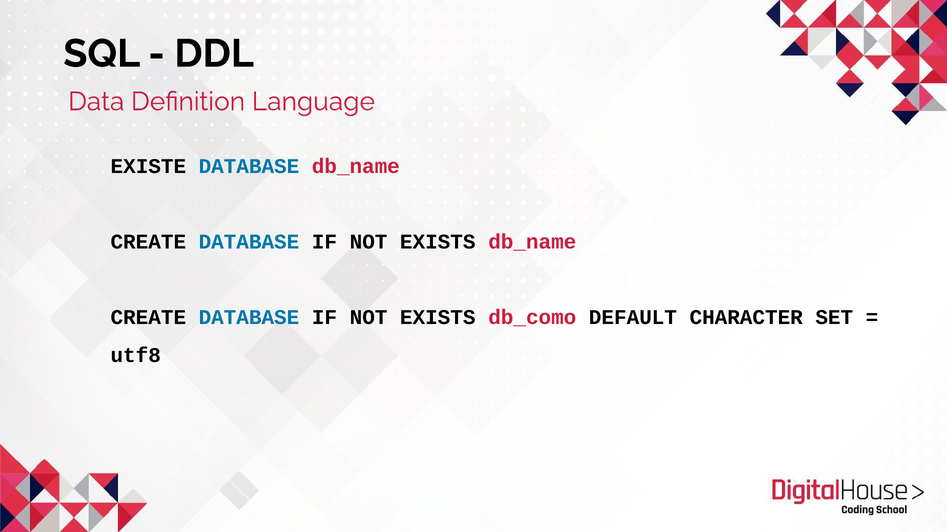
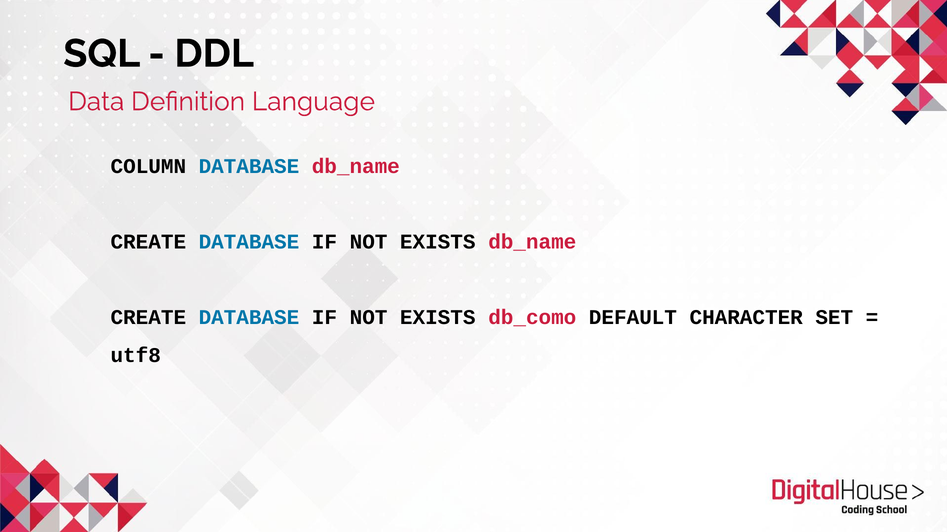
EXISTE: EXISTE -> COLUMN (148, 167)
